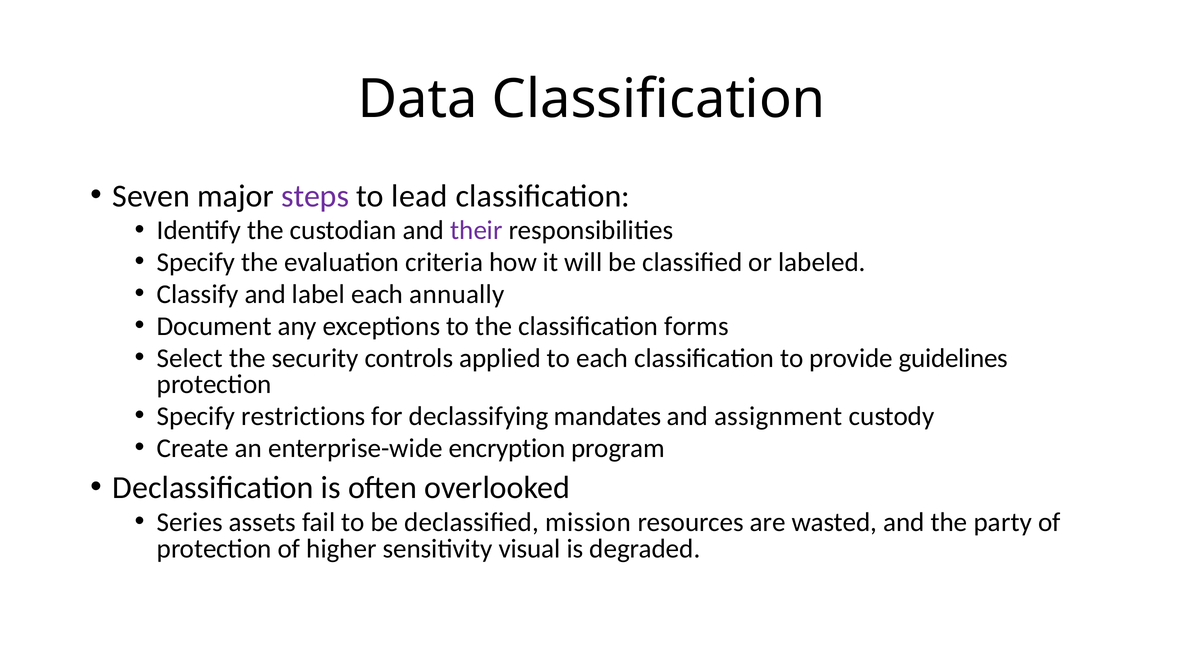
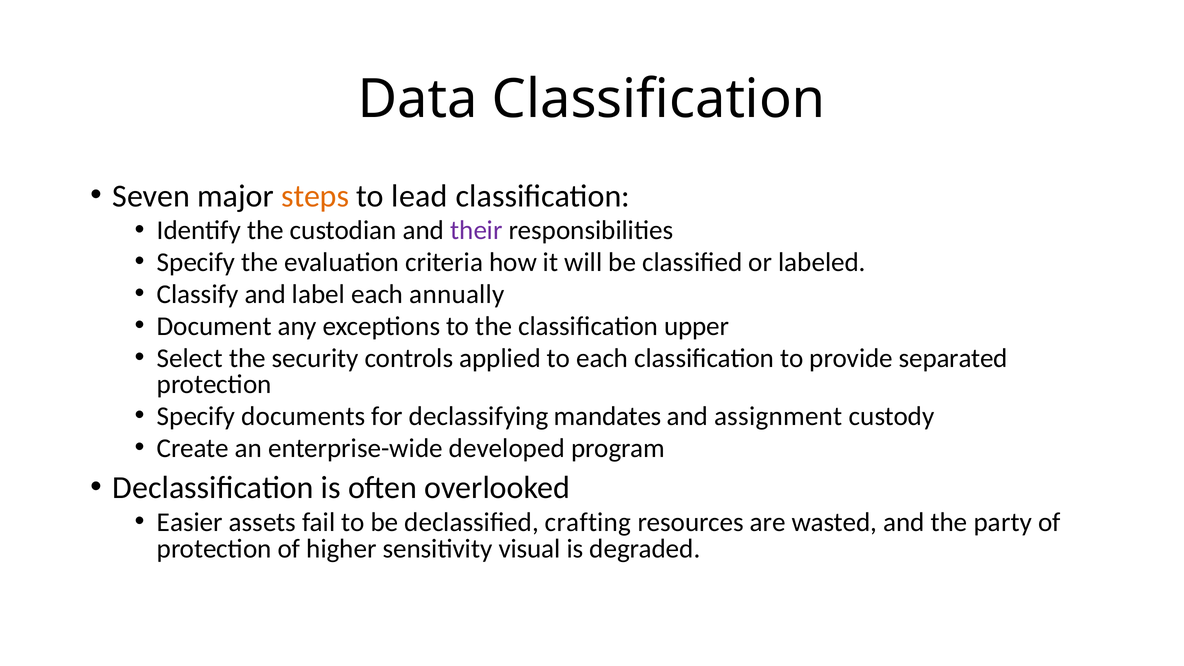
steps colour: purple -> orange (315, 196)
forms: forms -> upper (697, 326)
guidelines: guidelines -> separated (953, 358)
restrictions: restrictions -> documents (303, 416)
encryption: encryption -> developed (507, 448)
Series: Series -> Easier (190, 522)
mission: mission -> crafting (588, 522)
